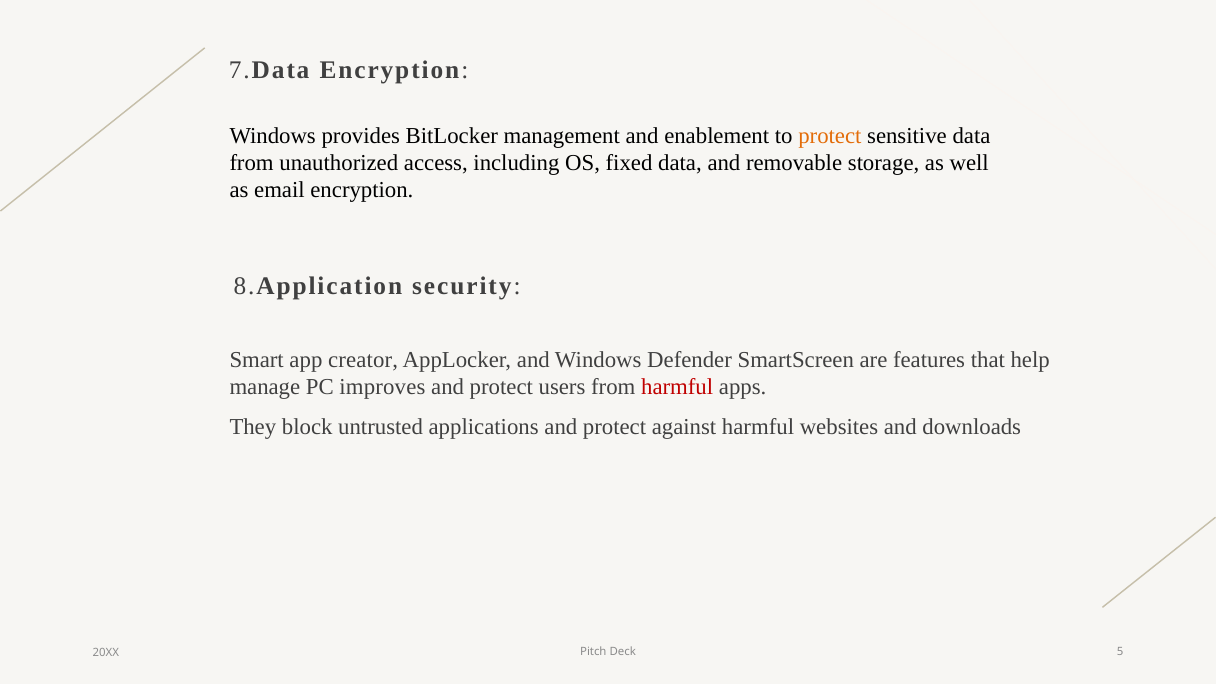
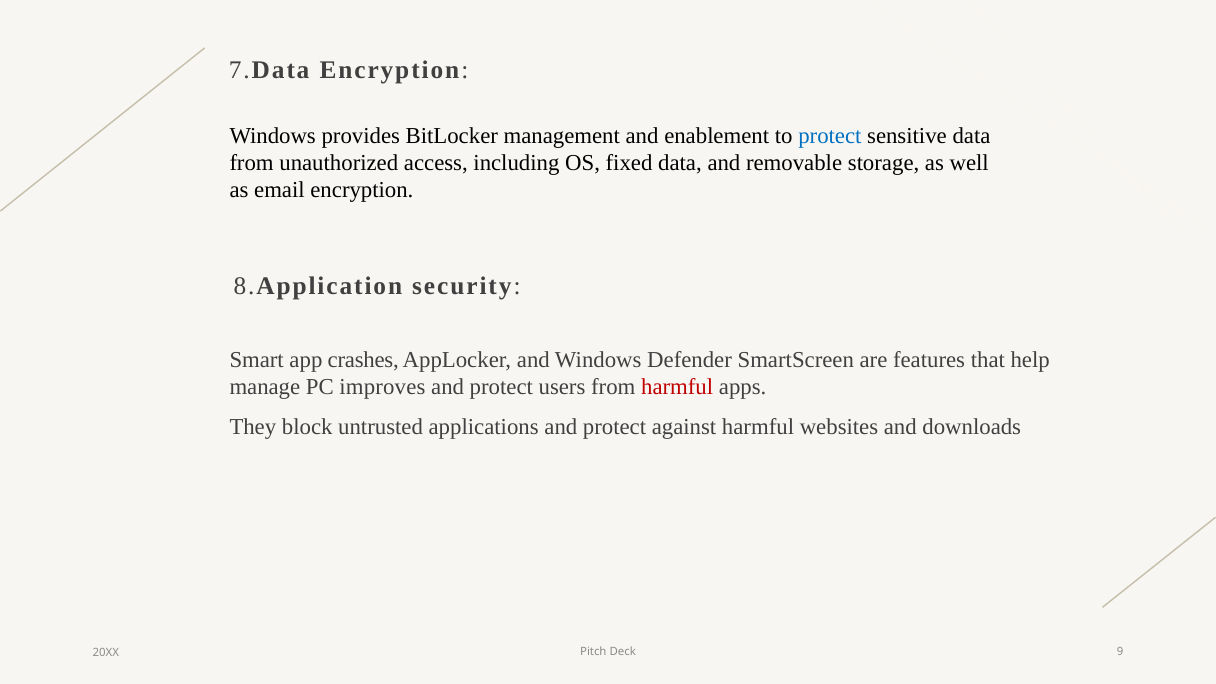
protect colour: orange -> blue (830, 135)
creator: creator -> crashes (363, 360)
5: 5 -> 9 (1120, 652)
